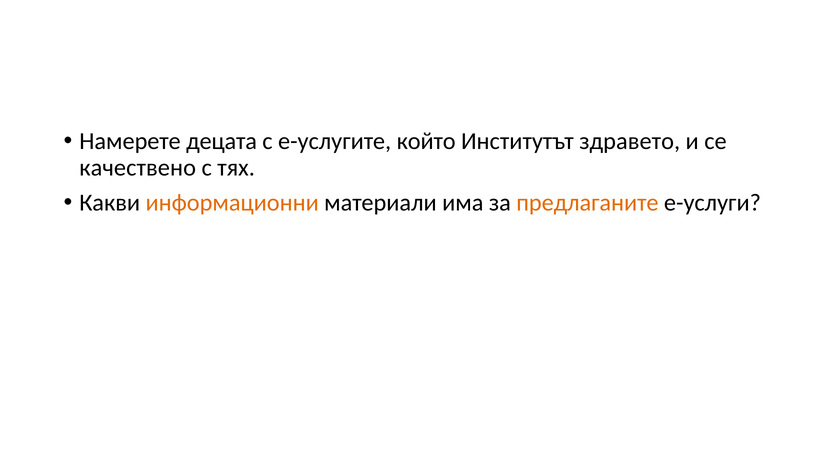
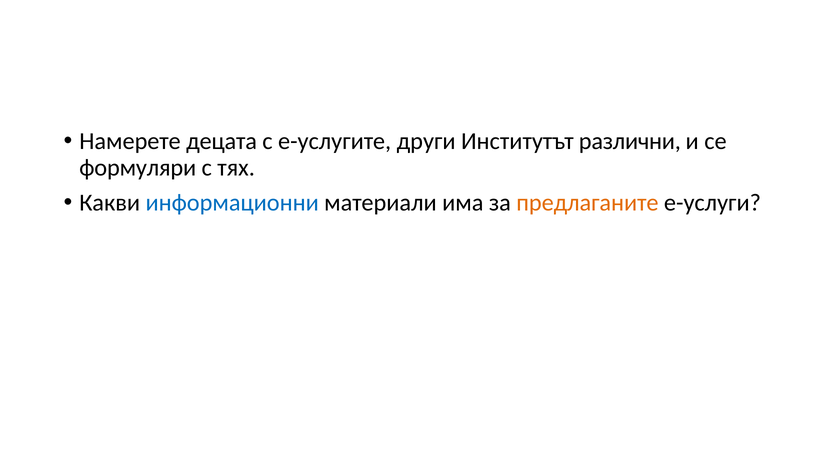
който: който -> други (426, 141)
здравето: здравето -> различни (630, 141)
качествено: качествено -> формуляри (138, 167)
информационни colour: orange -> blue (232, 202)
